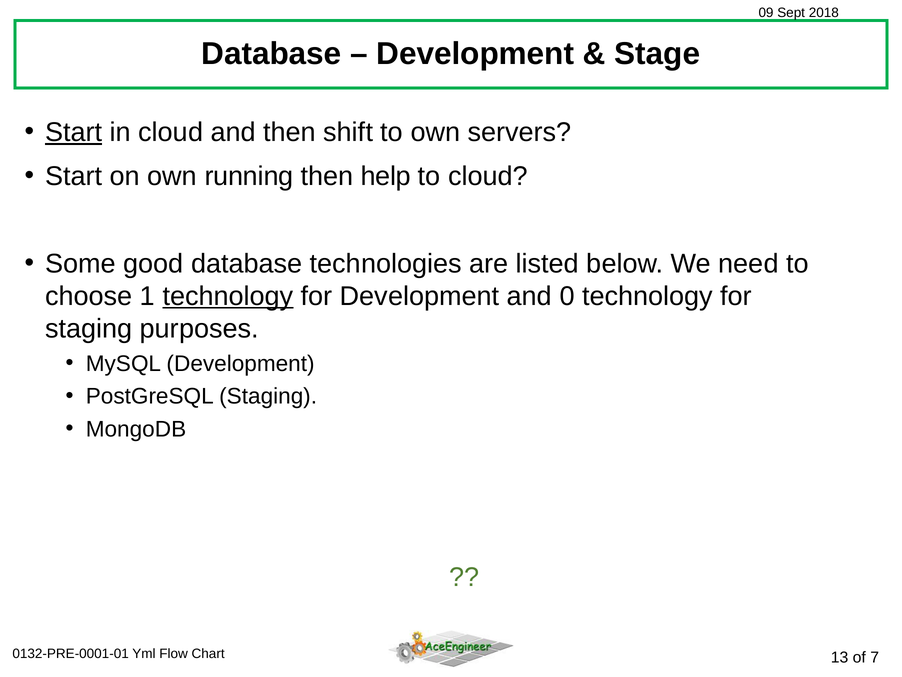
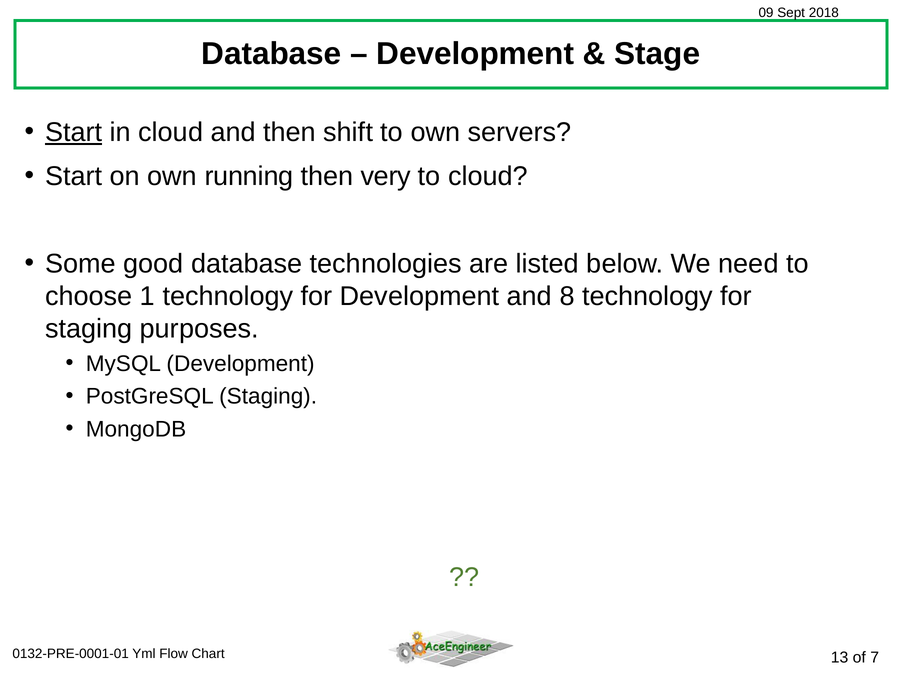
help: help -> very (386, 176)
technology underline: present -> none (228, 296)
0: 0 -> 8 (567, 296)
